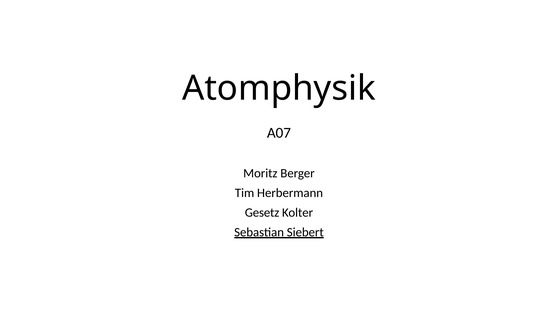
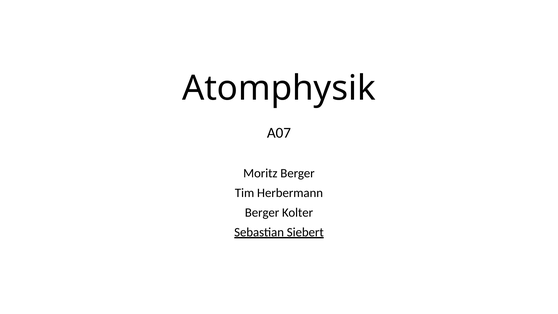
Gesetz: Gesetz -> Berger (262, 212)
